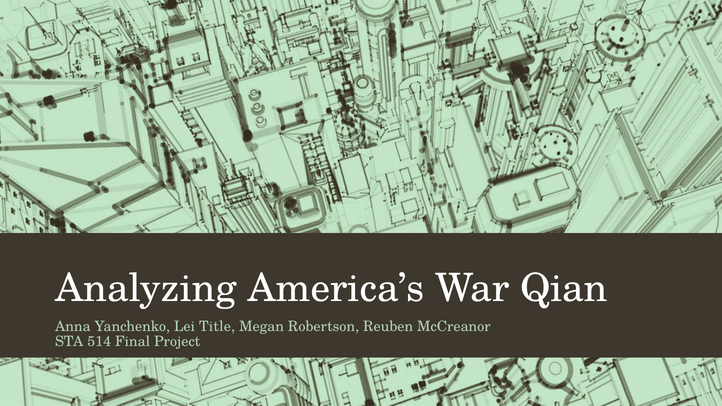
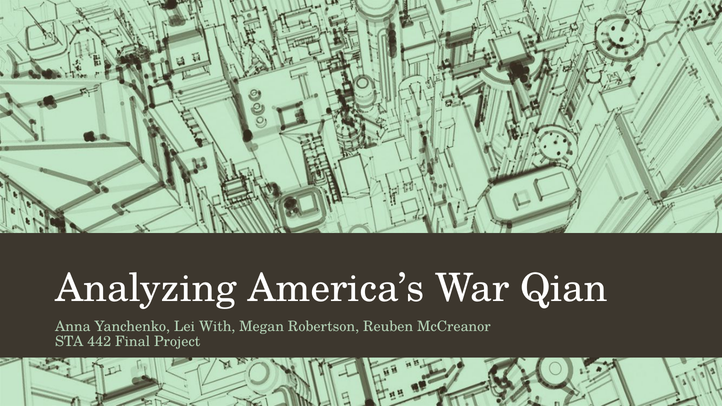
Title: Title -> With (217, 326)
514: 514 -> 442 (99, 342)
